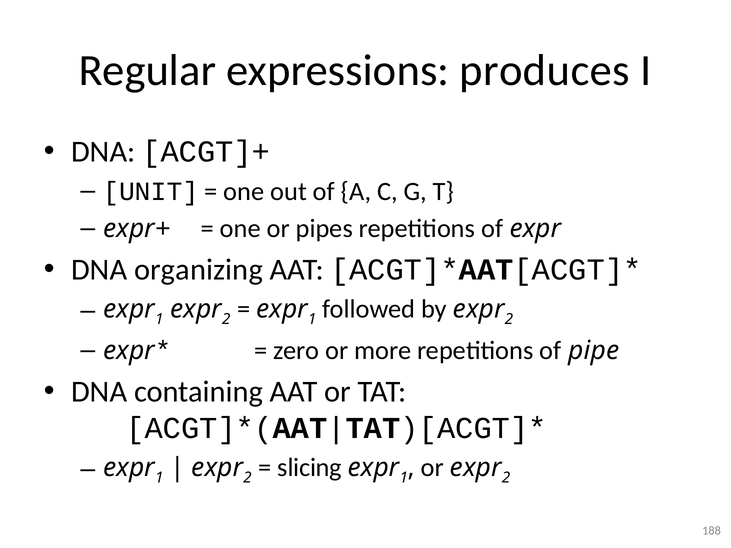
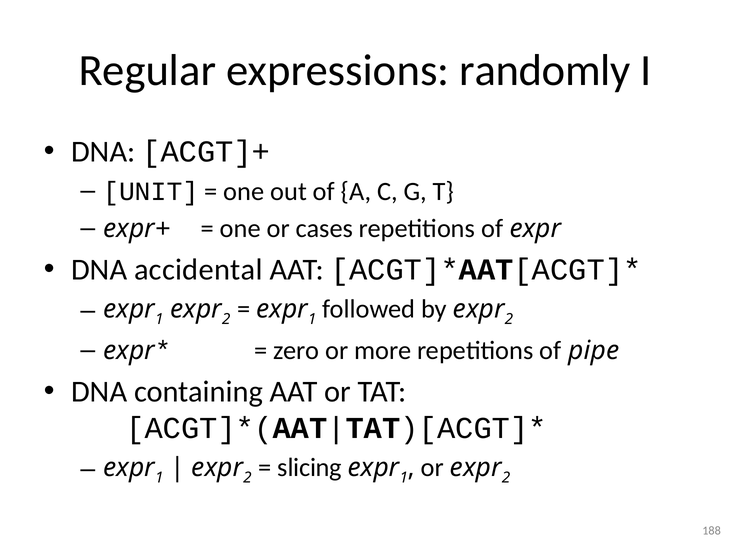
produces: produces -> randomly (545, 71)
pipes: pipes -> cases (324, 229)
organizing: organizing -> accidental (198, 270)
